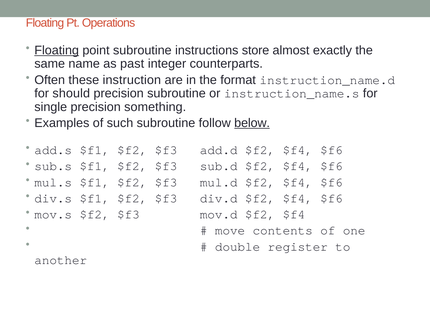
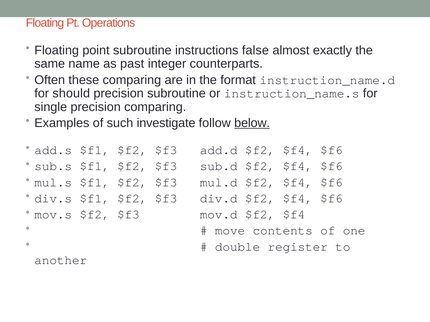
Floating underline: present -> none (57, 50)
store: store -> false (255, 50)
these instruction: instruction -> comparing (132, 80)
precision something: something -> comparing (155, 107)
such subroutine: subroutine -> investigate (166, 123)
